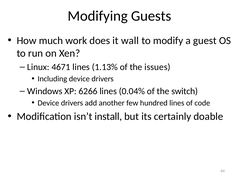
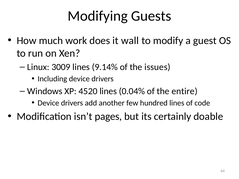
4671: 4671 -> 3009 (61, 67)
1.13%: 1.13% -> 9.14% (105, 67)
6266: 6266 -> 4520 (88, 91)
switch: switch -> entire (185, 91)
install: install -> pages (108, 117)
